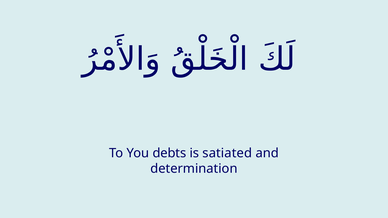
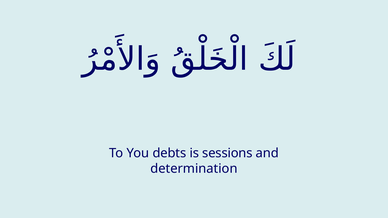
satiated: satiated -> sessions (227, 153)
